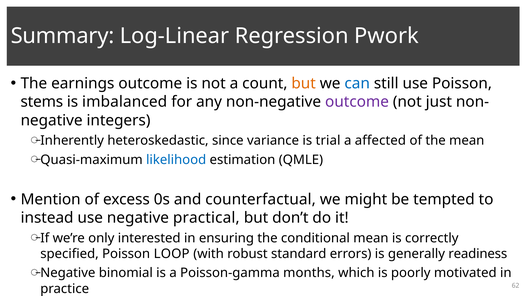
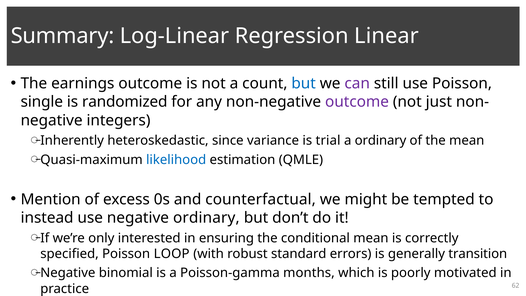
Pwork: Pwork -> Linear (387, 36)
but colour: orange -> blue (304, 83)
can colour: blue -> purple (357, 83)
stems: stems -> single (42, 102)
imbalanced: imbalanced -> randomized (125, 102)
a affected: affected -> ordinary (381, 141)
negative practical: practical -> ordinary (206, 218)
readiness: readiness -> transition (478, 254)
